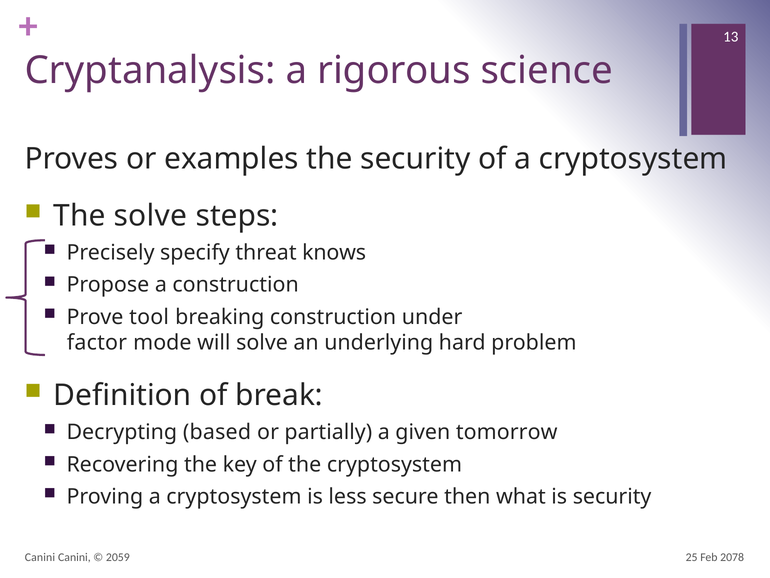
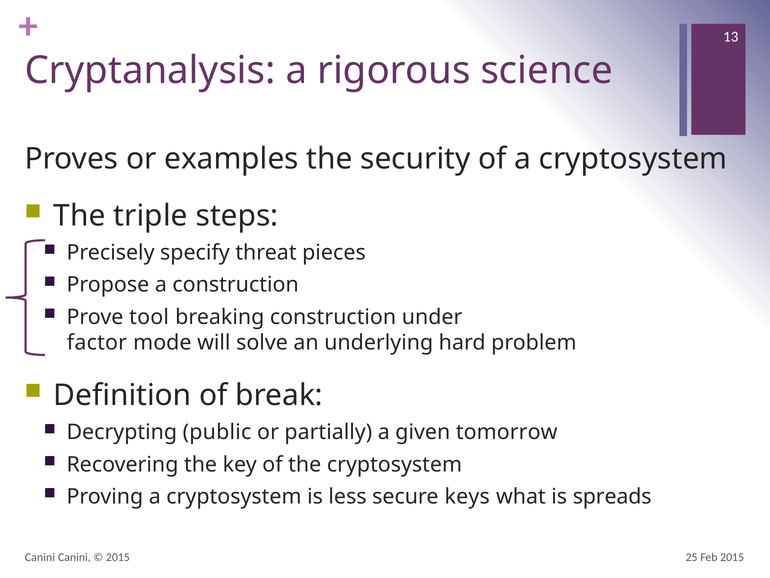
The solve: solve -> triple (150, 216)
knows: knows -> pieces (334, 253)
based: based -> public (217, 432)
then: then -> keys (467, 496)
is security: security -> spreads (612, 496)
2059: 2059 -> 2015 (118, 557)
Feb 2078: 2078 -> 2015 (732, 557)
